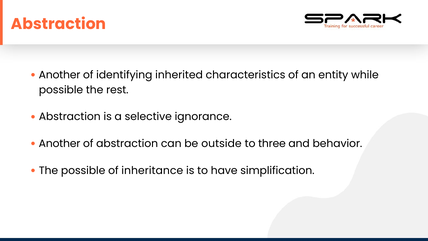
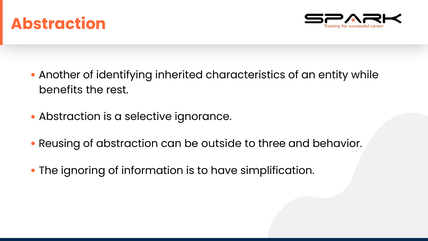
possible: possible -> benefits (61, 90)
Another: Another -> Reusing (60, 144)
The possible: possible -> ignoring (83, 170)
inheritance: inheritance -> information (152, 170)
